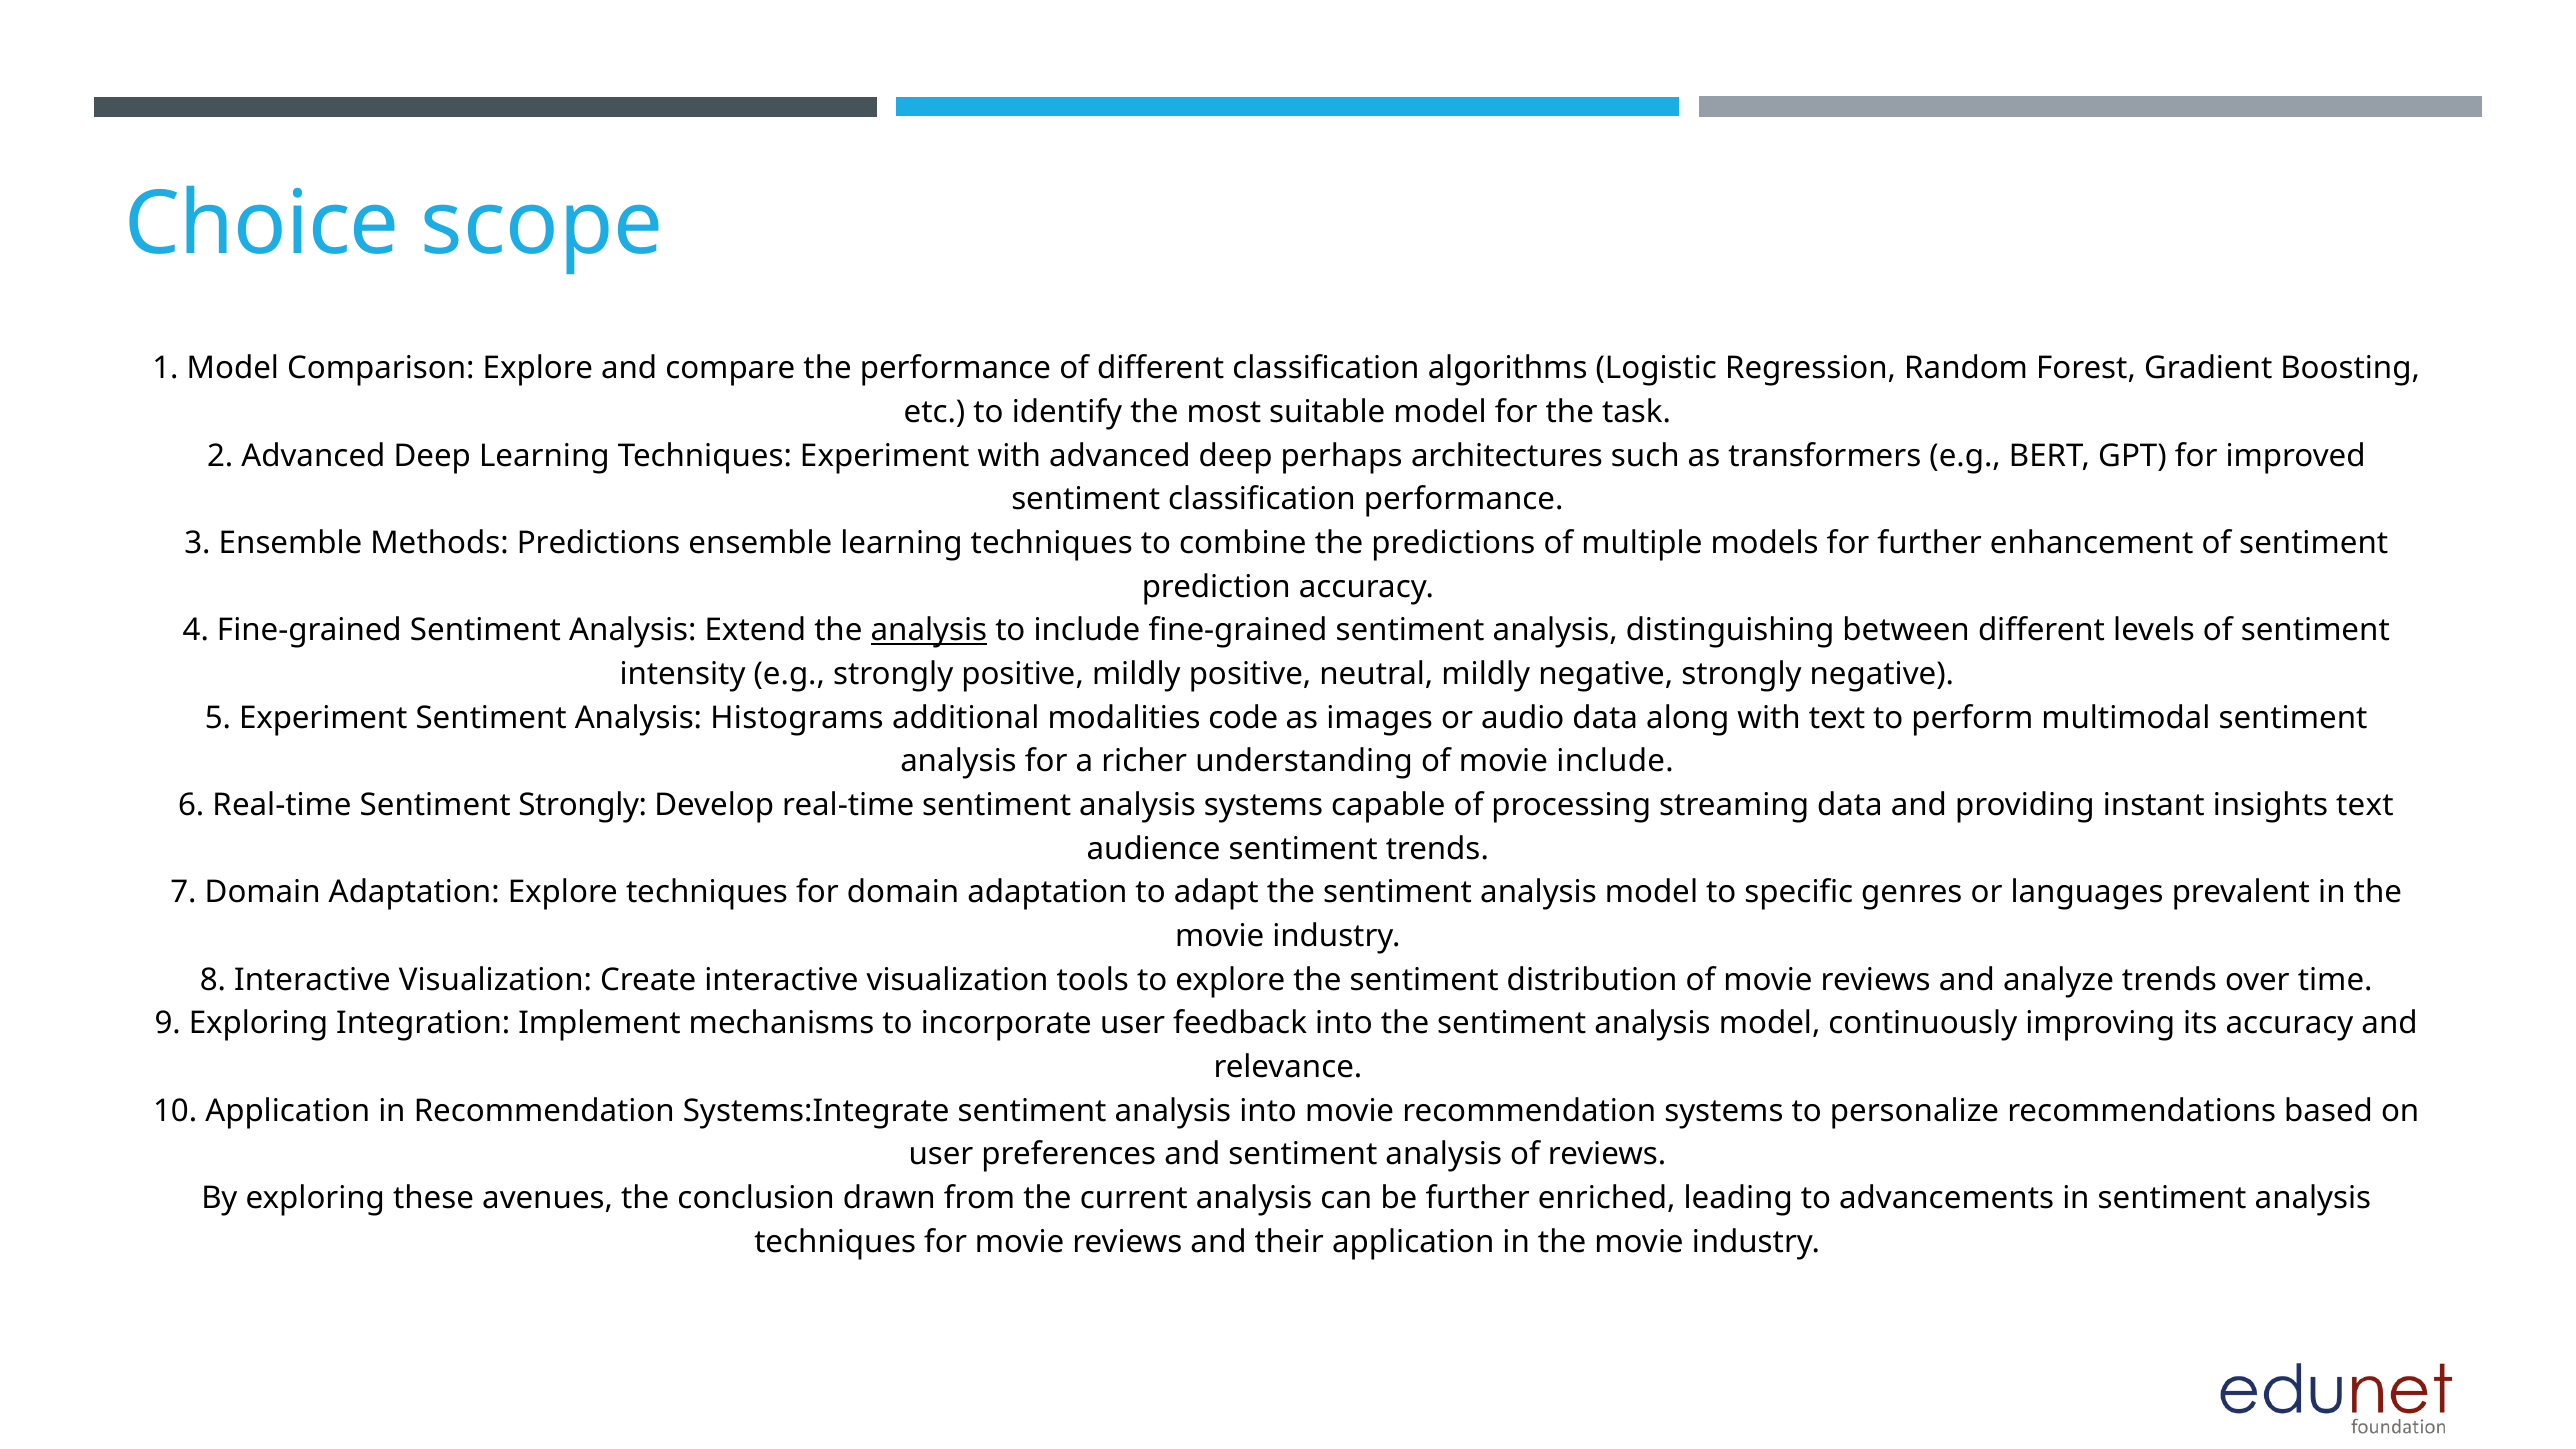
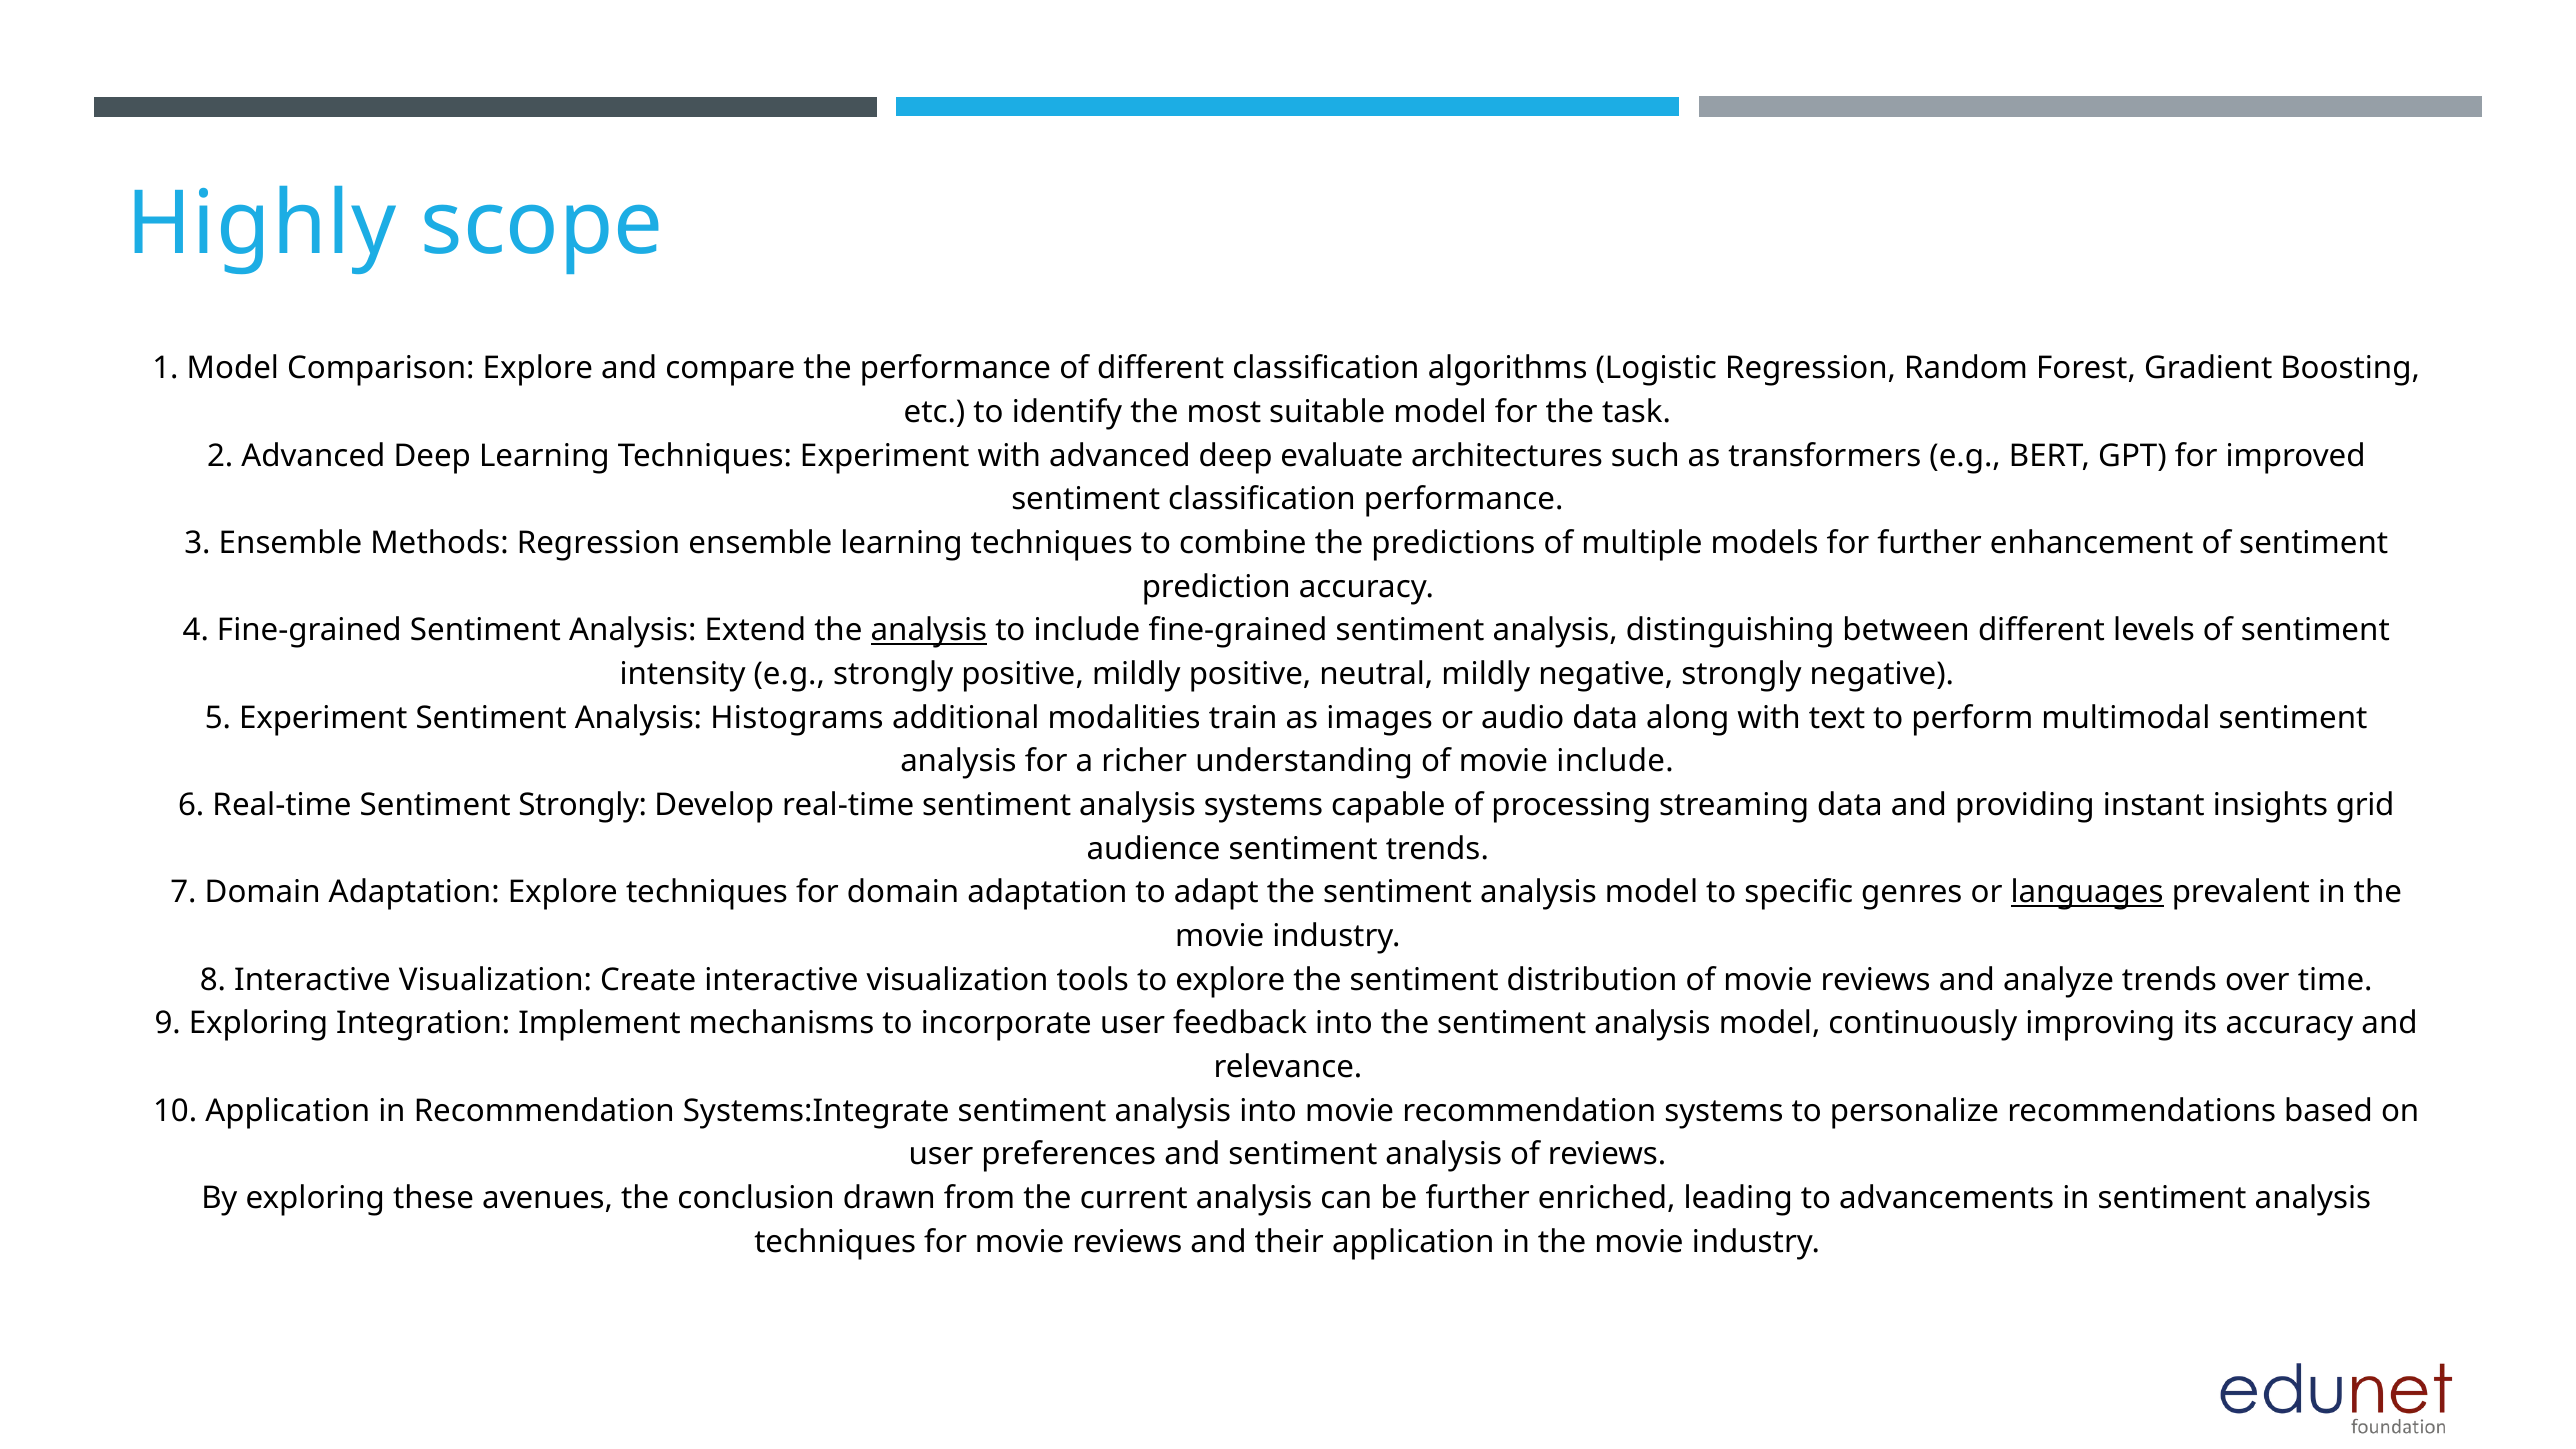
Choice: Choice -> Highly (261, 224)
perhaps: perhaps -> evaluate (1342, 456)
Methods Predictions: Predictions -> Regression (599, 543)
code: code -> train (1243, 718)
insights text: text -> grid (2365, 805)
languages underline: none -> present (2087, 893)
